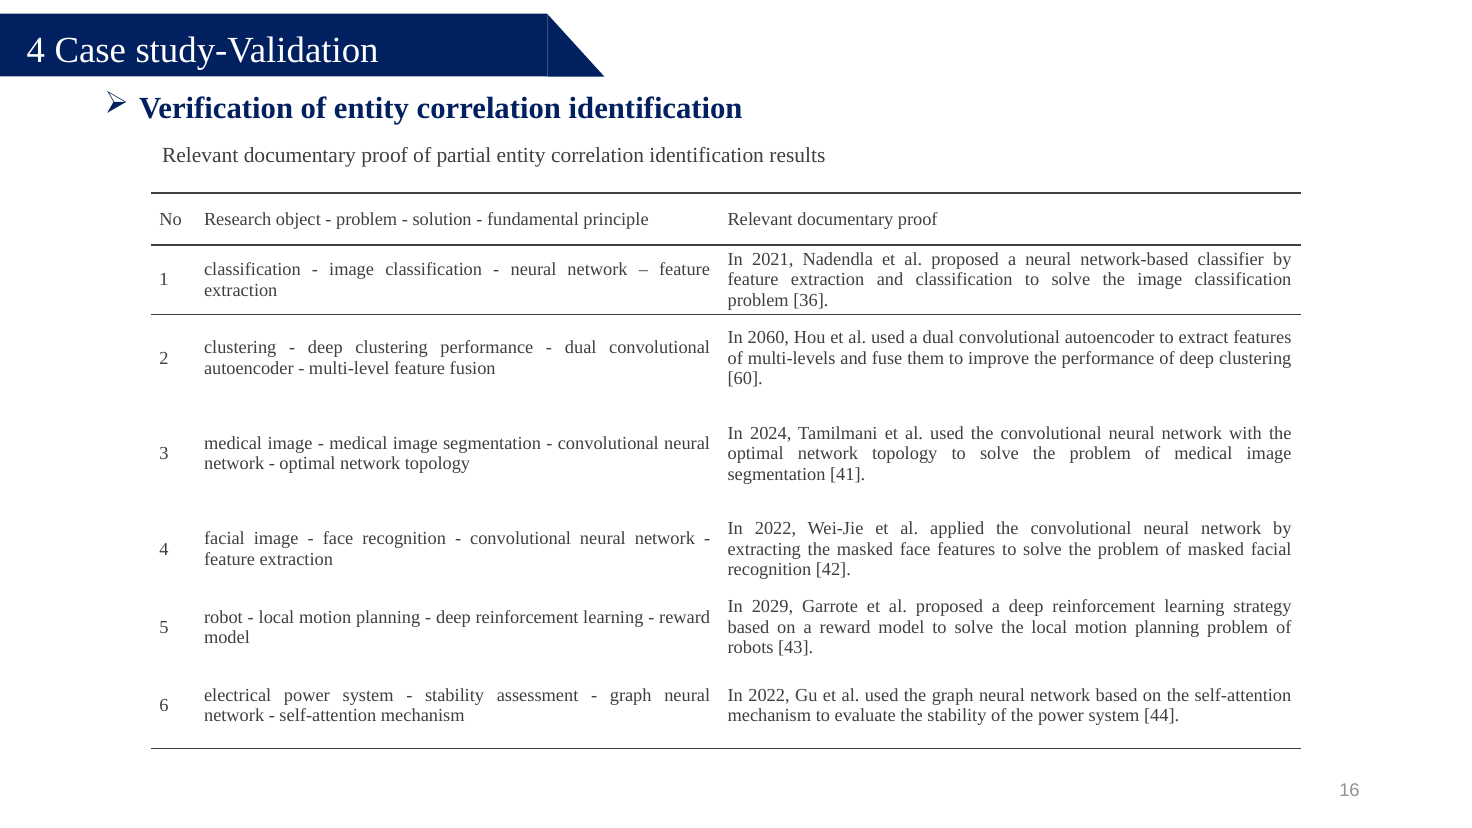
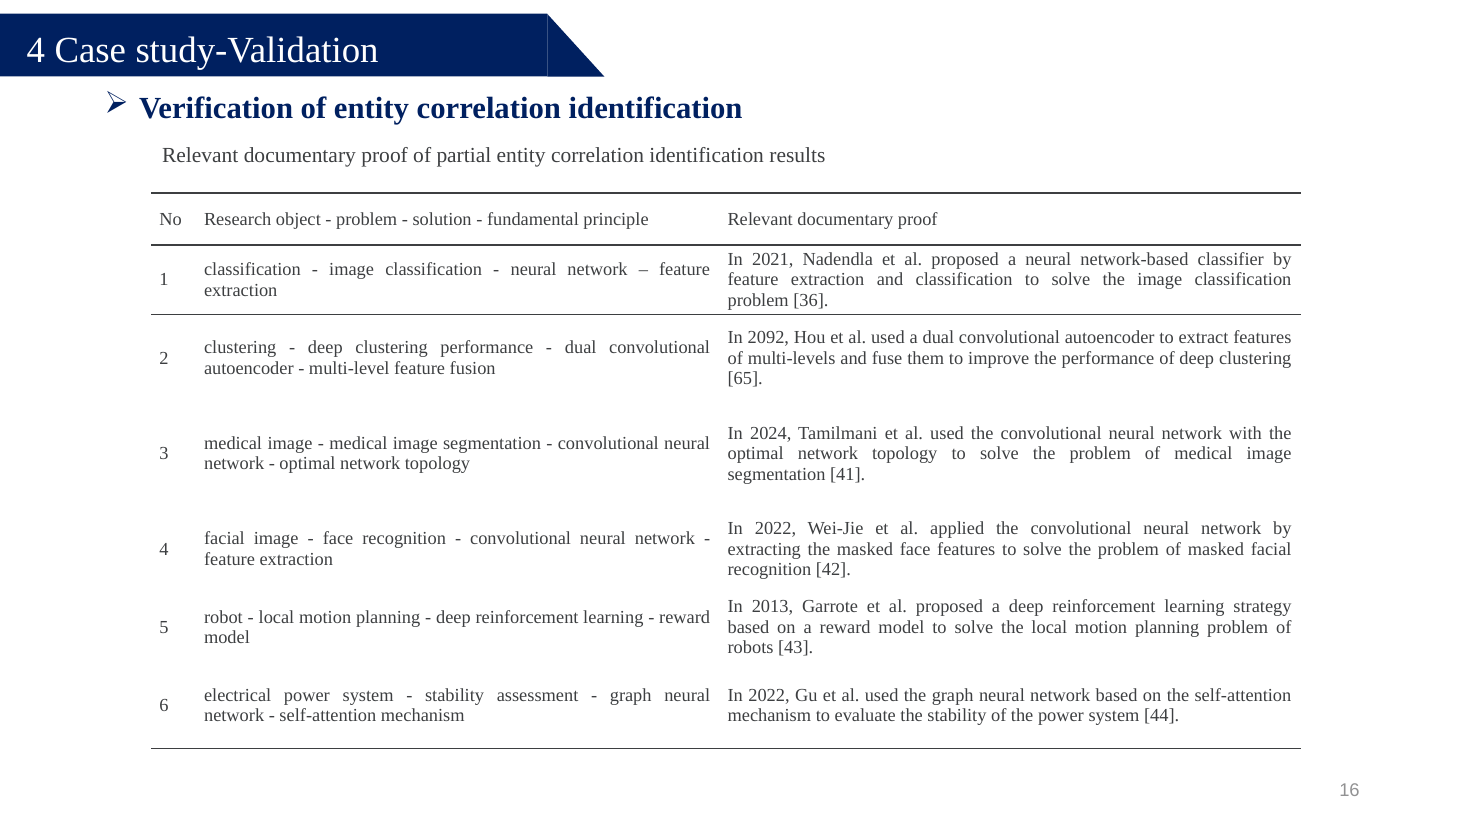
2060: 2060 -> 2092 (768, 338)
60: 60 -> 65 (745, 378)
2029: 2029 -> 2013 (772, 607)
